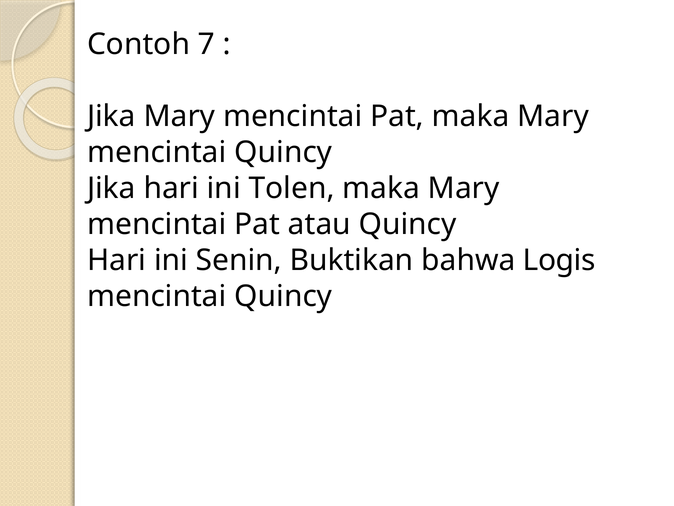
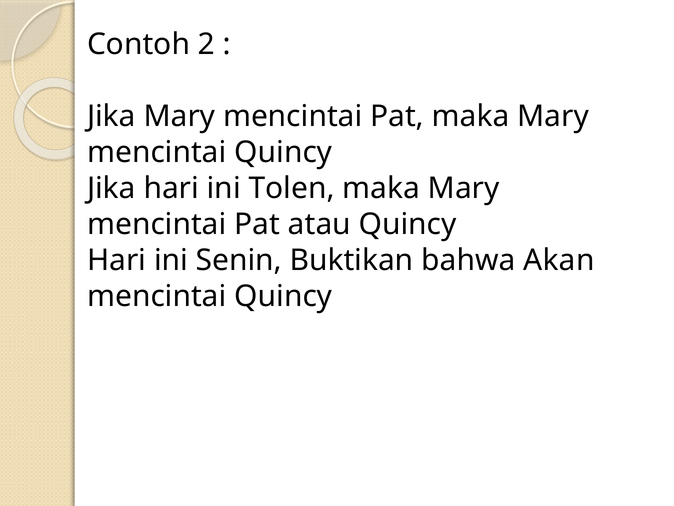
7: 7 -> 2 (206, 44)
Logis: Logis -> Akan (559, 260)
